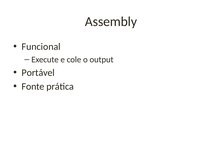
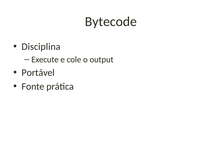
Assembly: Assembly -> Bytecode (111, 21)
Funcional: Funcional -> Disciplina (41, 47)
